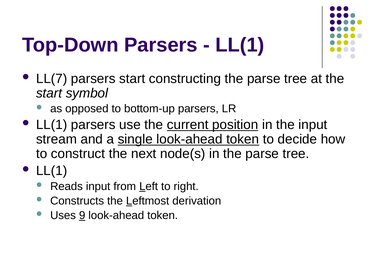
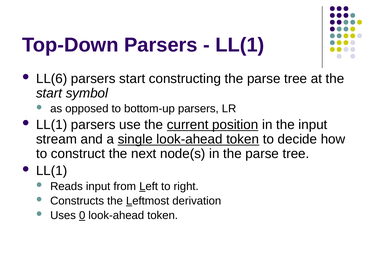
LL(7: LL(7 -> LL(6 (52, 79)
9: 9 -> 0 (82, 215)
